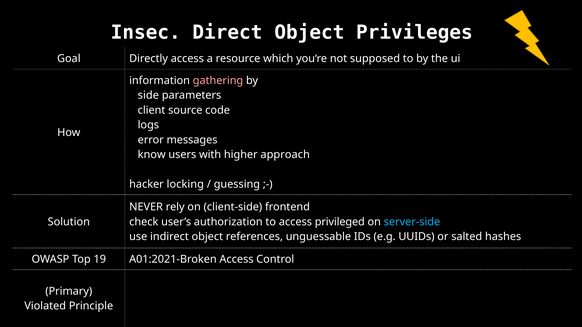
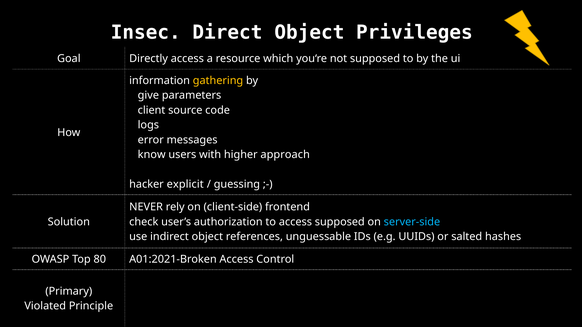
gathering colour: pink -> yellow (218, 81)
side: side -> give (148, 96)
locking: locking -> explicit (185, 185)
access privileged: privileged -> supposed (340, 222)
19: 19 -> 80 (100, 260)
